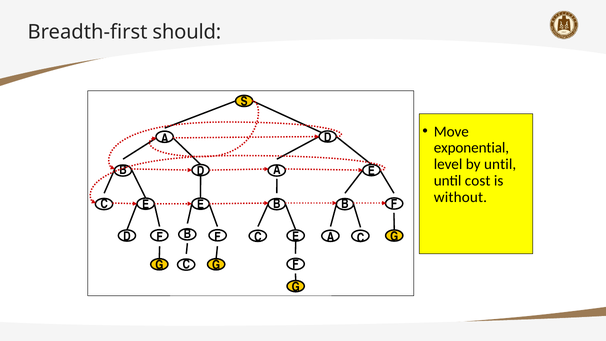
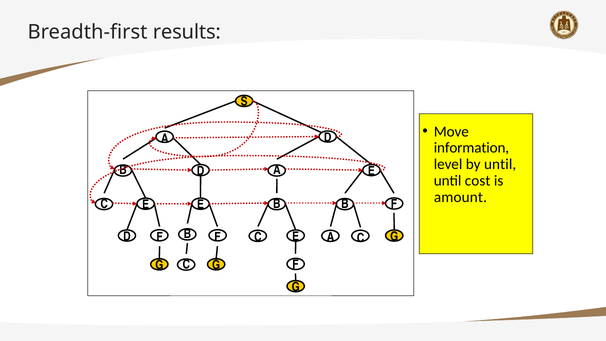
should: should -> results (187, 32)
exponential: exponential -> information (471, 148)
without: without -> amount (460, 197)
